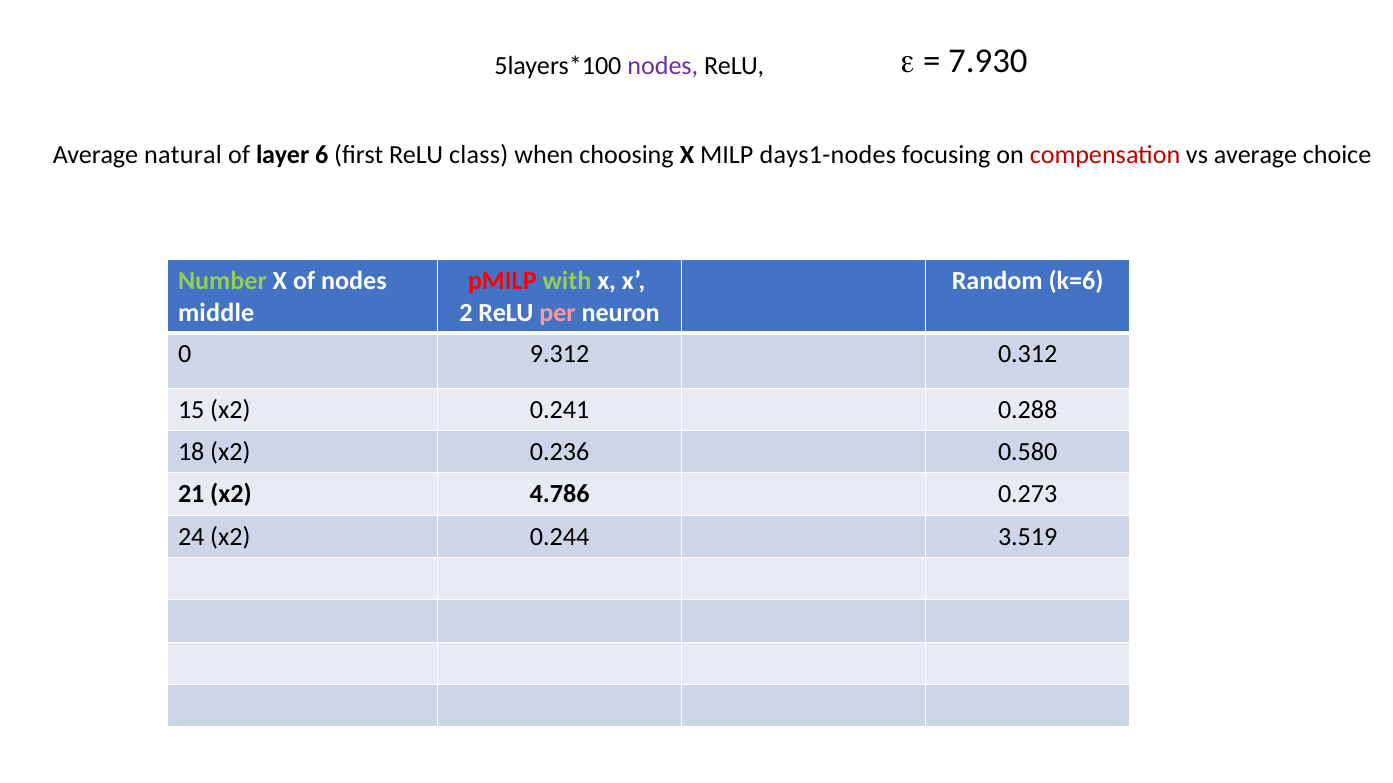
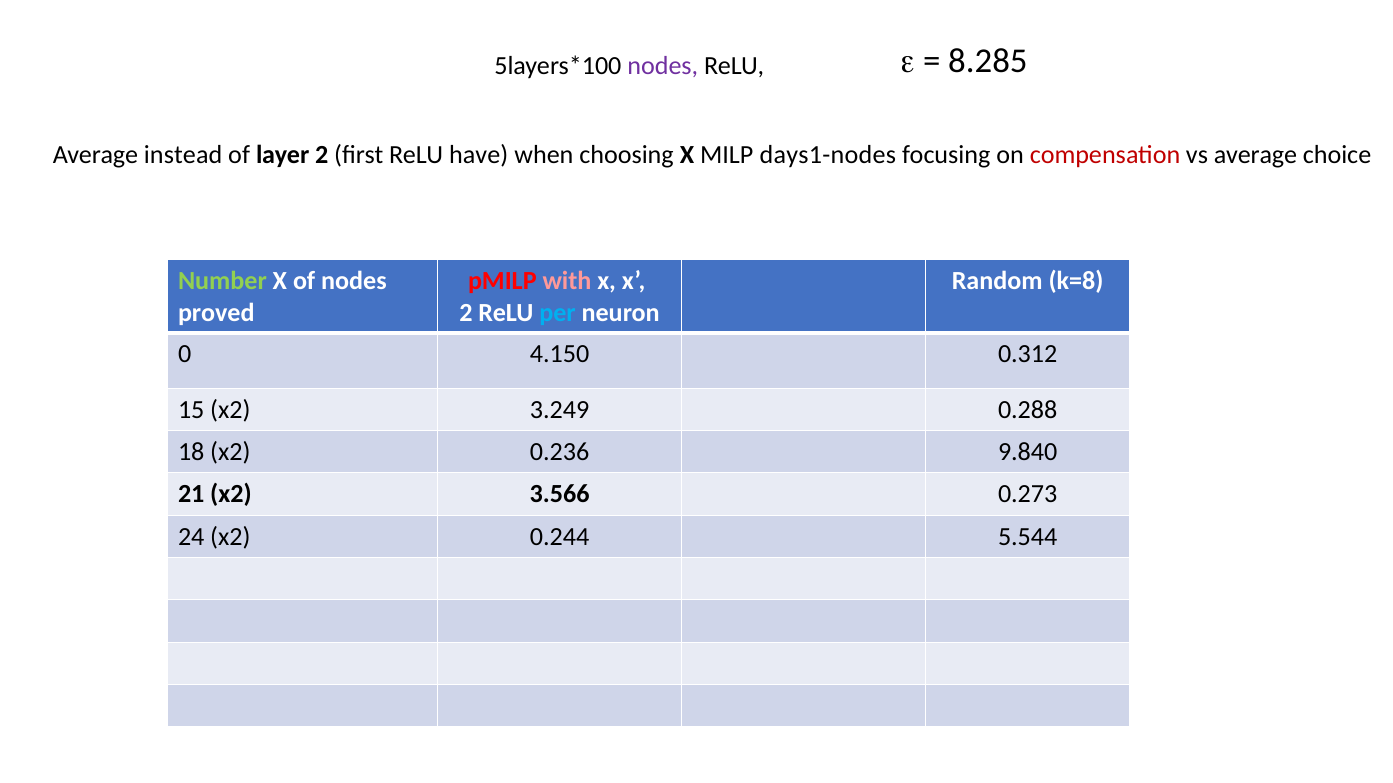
7.930: 7.930 -> 8.285 (988, 61)
natural: natural -> instead (183, 155)
layer 6: 6 -> 2 (322, 155)
class: class -> have (479, 155)
with colour: light green -> pink (567, 281)
k=6: k=6 -> k=8 (1076, 281)
middle: middle -> proved (216, 313)
per colour: pink -> light blue (557, 313)
9.312: 9.312 -> 4.150 (560, 355)
0.241: 0.241 -> 3.249 (560, 410)
0.580: 0.580 -> 9.840 (1028, 452)
4.786: 4.786 -> 3.566 (560, 495)
3.519: 3.519 -> 5.544 (1028, 537)
